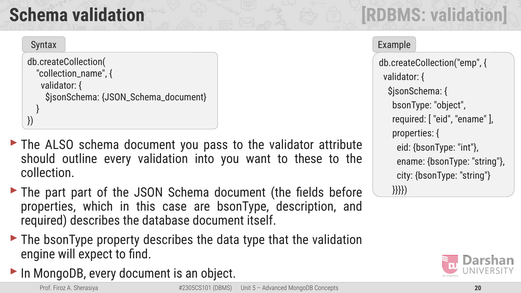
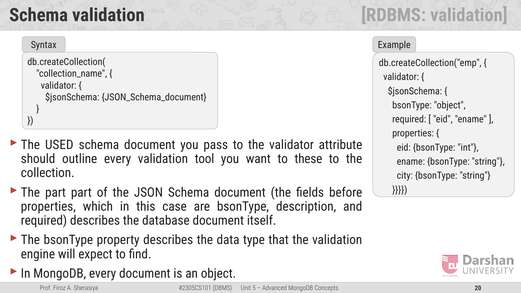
ALSO: ALSO -> USED (59, 145)
into: into -> tool (205, 159)
